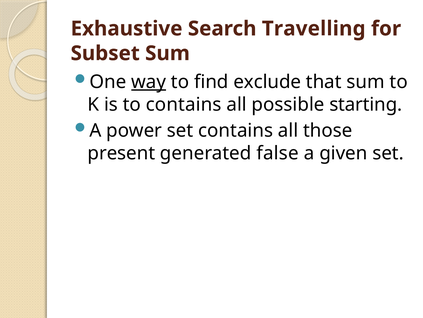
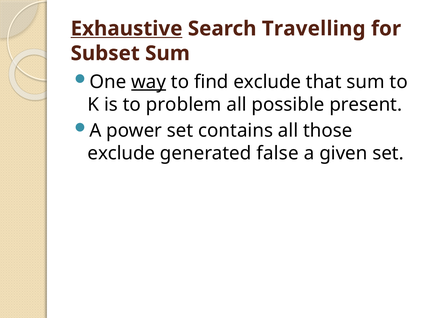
Exhaustive underline: none -> present (127, 29)
to contains: contains -> problem (184, 104)
starting: starting -> present (366, 104)
present: present -> exclude (121, 153)
